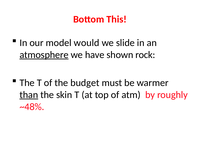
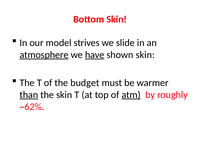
Bottom This: This -> Skin (117, 19)
would: would -> strives (87, 43)
have underline: none -> present (95, 55)
shown rock: rock -> skin (145, 55)
atm underline: none -> present (131, 95)
~48%: ~48% -> ~62% (32, 107)
